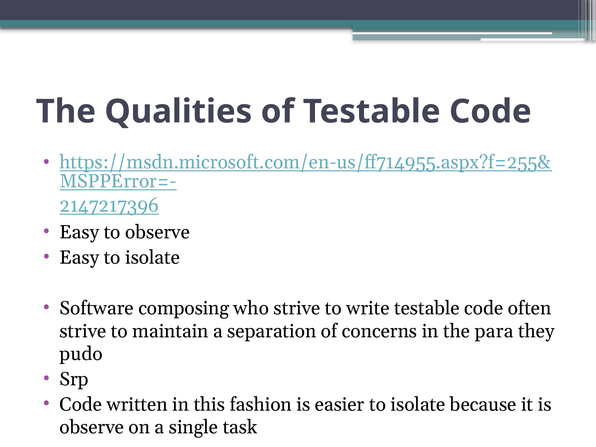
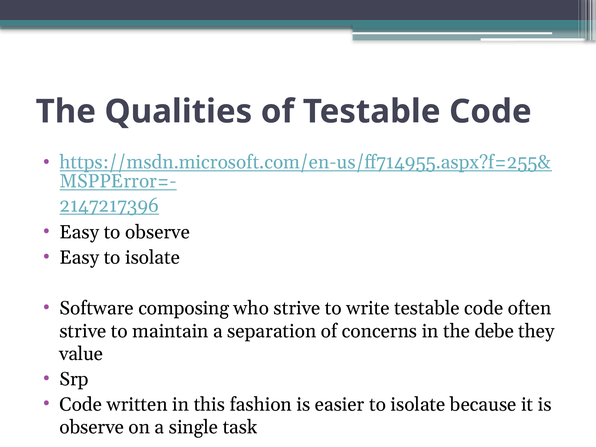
para: para -> debe (494, 331)
pudo: pudo -> value (81, 354)
